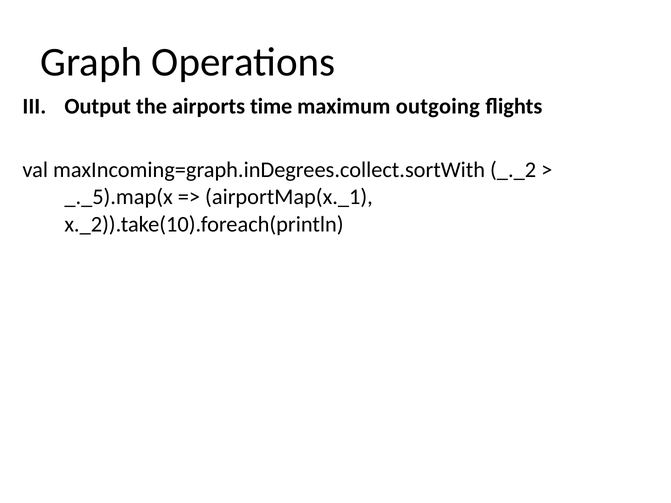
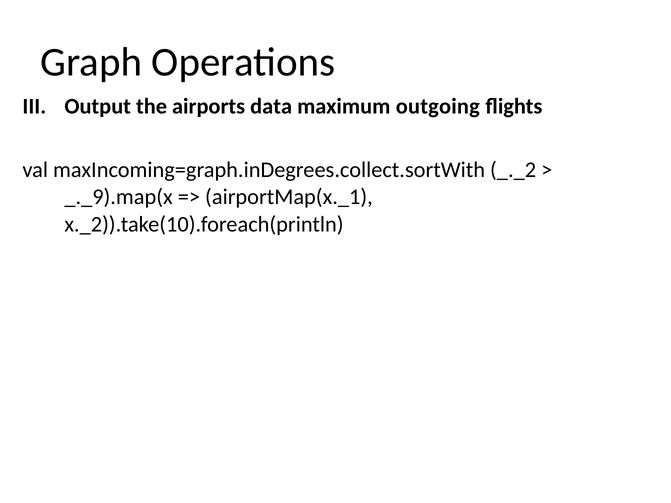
time: time -> data (271, 106)
_._5).map(x: _._5).map(x -> _._9).map(x (119, 197)
